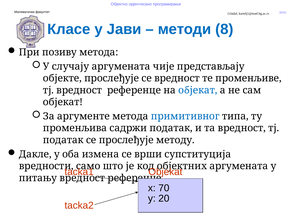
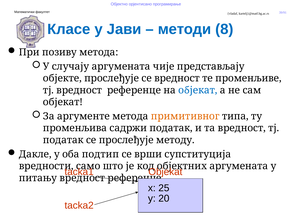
примитивног colour: blue -> orange (185, 116)
измена: измена -> подтип (100, 154)
70: 70 -> 25 (164, 188)
